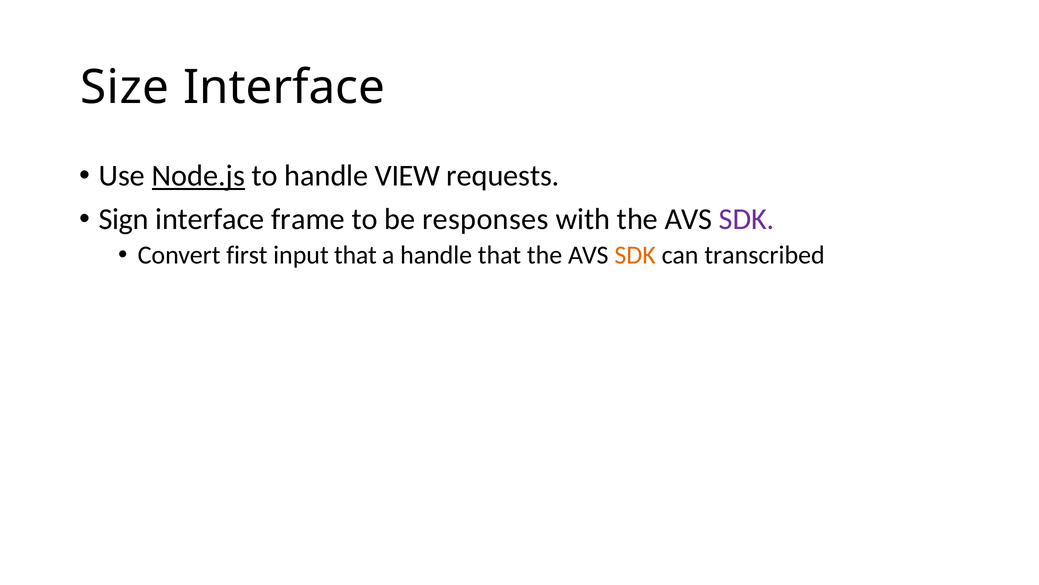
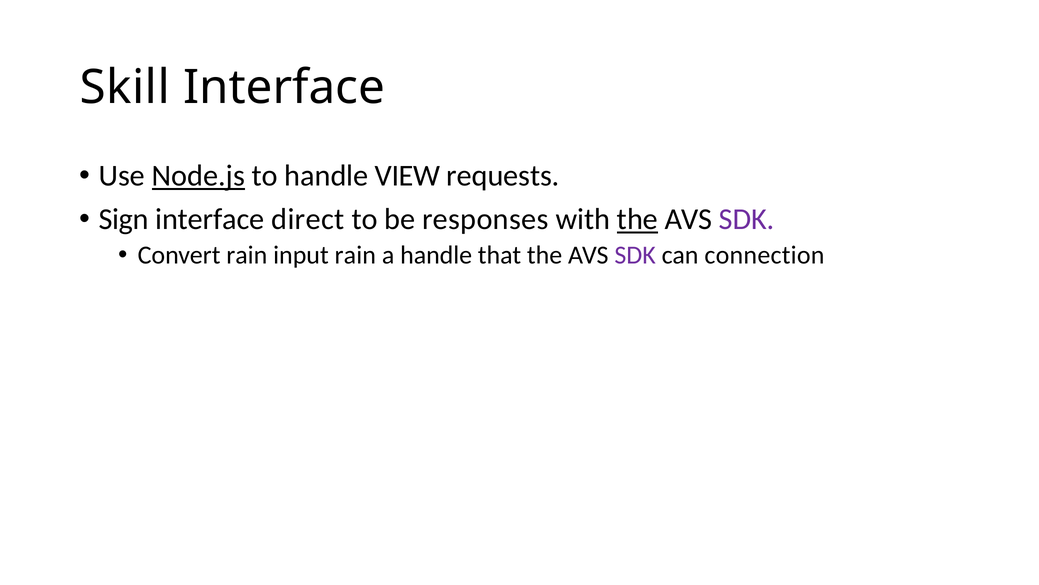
Size: Size -> Skill (125, 87)
frame: frame -> direct (308, 219)
the underline: none -> present (637, 219)
Convert first: first -> rain (247, 255)
input that: that -> rain (355, 255)
SDK colour: orange -> purple (635, 255)
transcribed: transcribed -> connection (764, 255)
